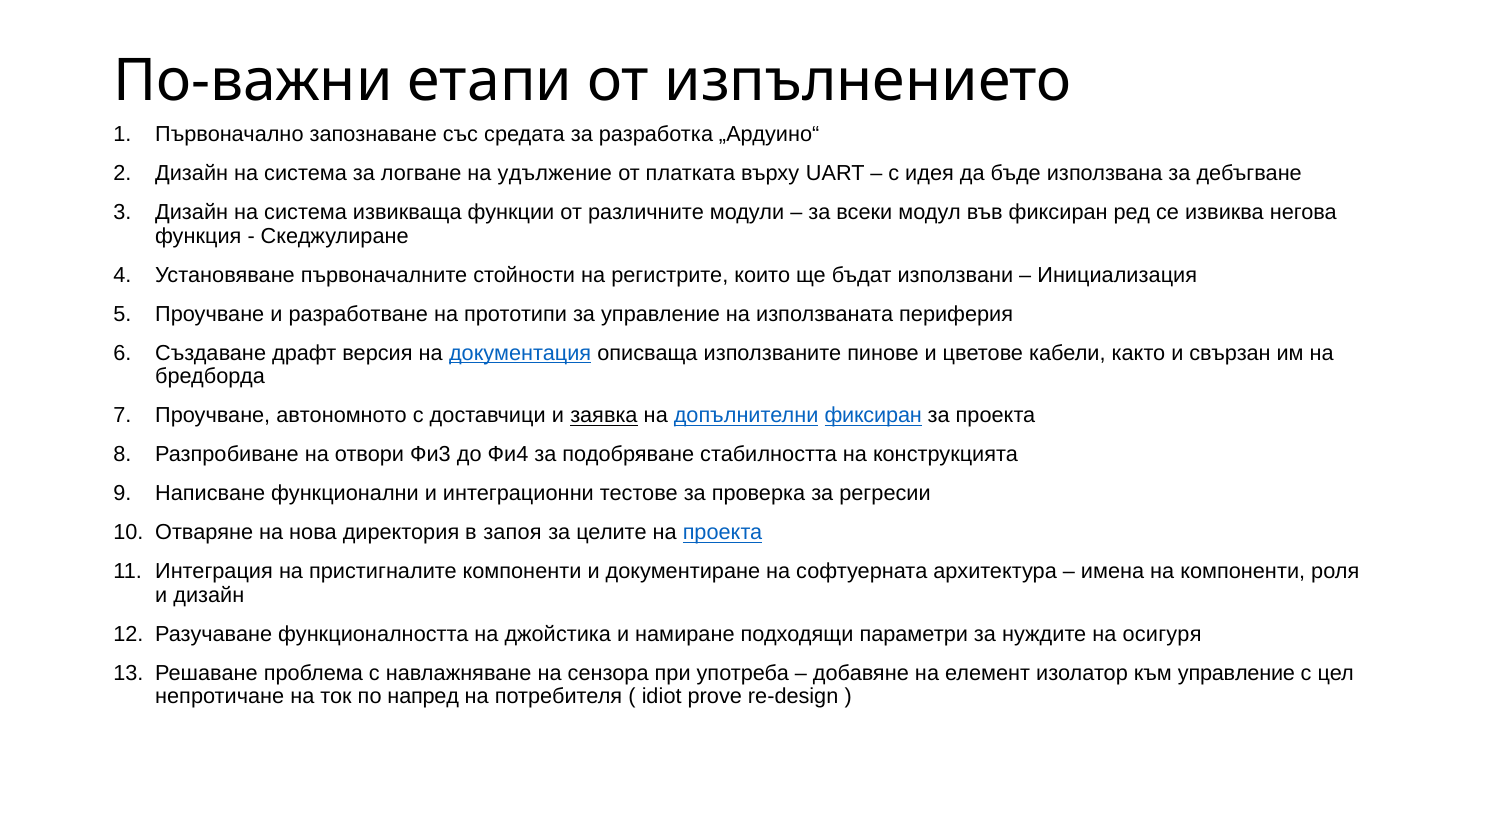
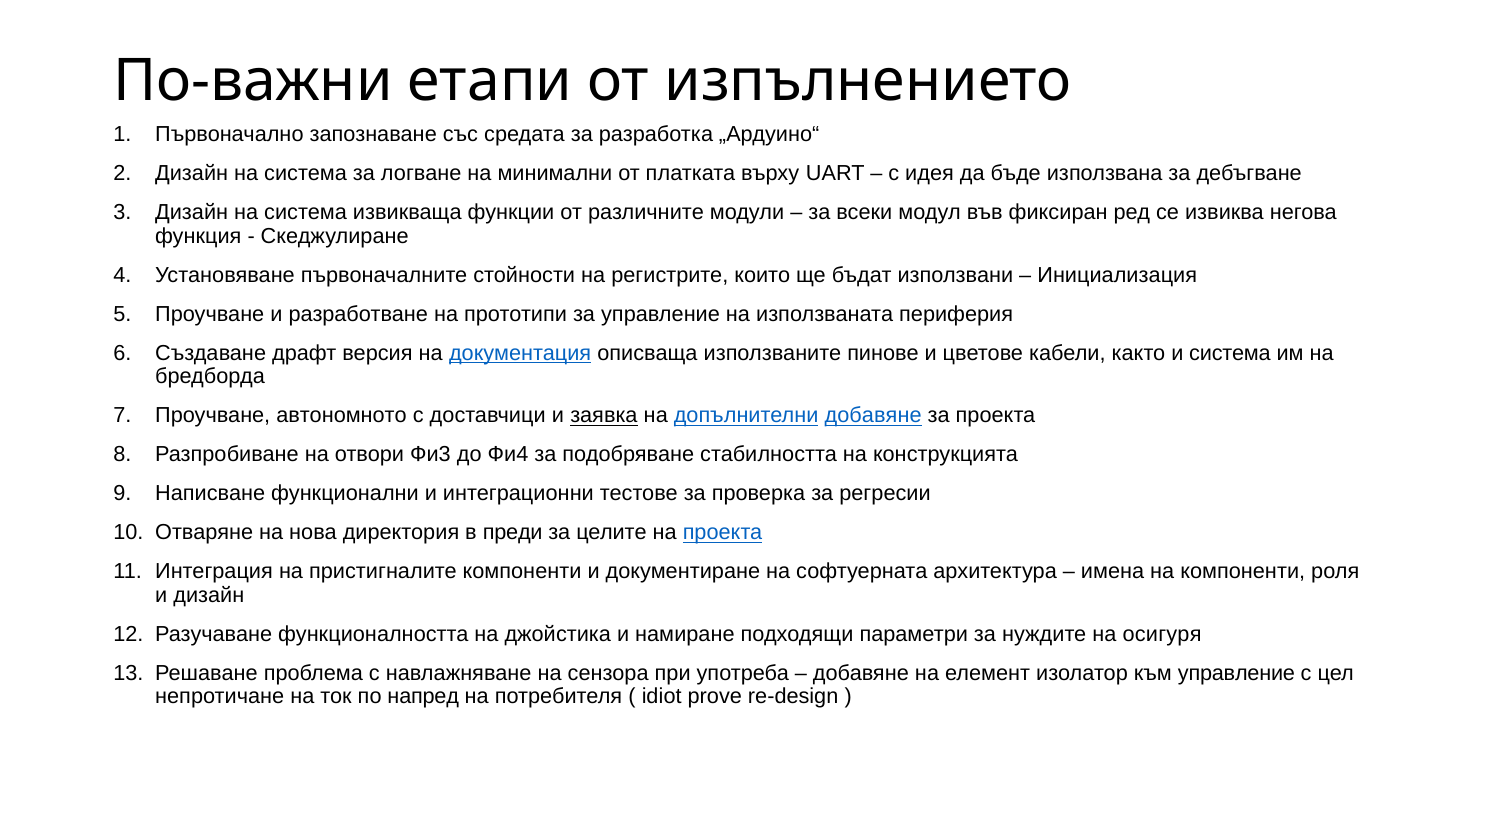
удължение: удължение -> минимални (555, 173)
и свързан: свързан -> система (1230, 353)
допълнителни фиксиран: фиксиран -> добавяне (873, 415)
запоя: запоя -> преди (513, 532)
